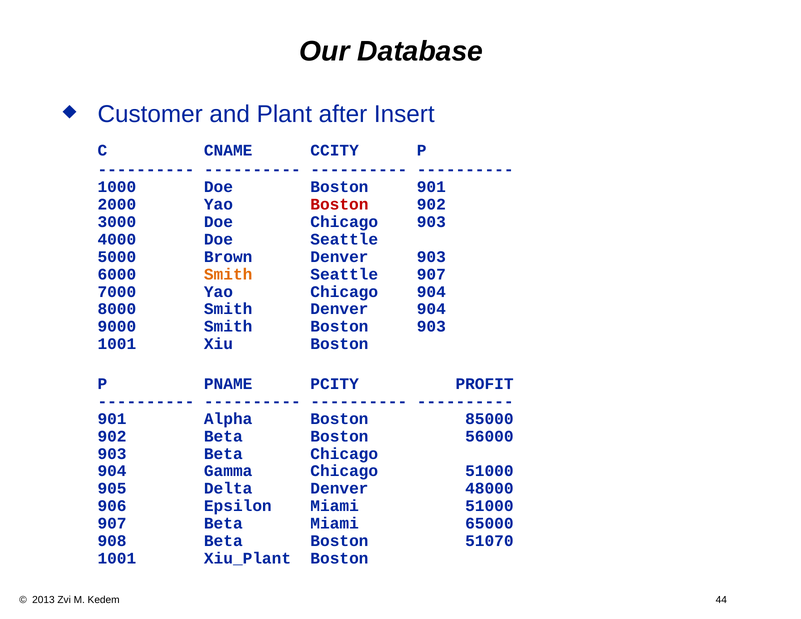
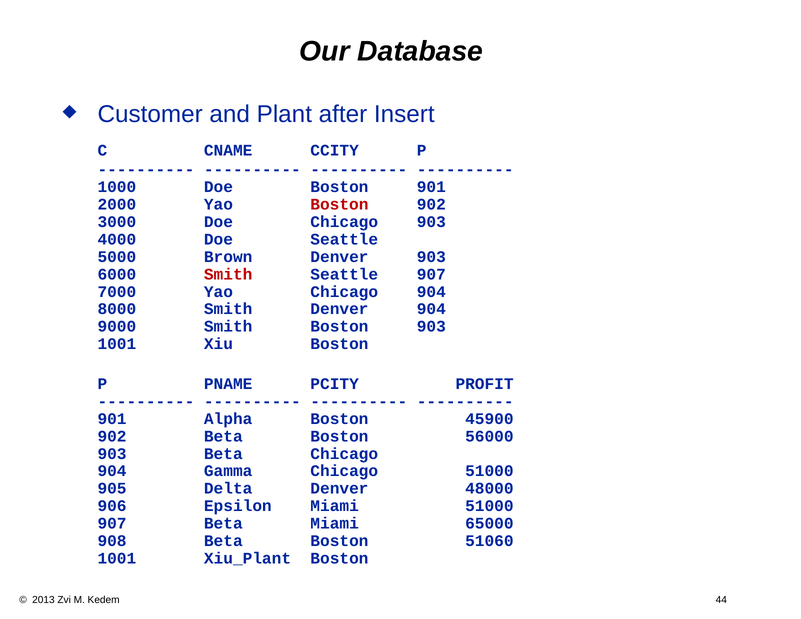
Smith colour: orange -> red (228, 274)
85000: 85000 -> 45900 (489, 419)
51070: 51070 -> 51060 (489, 541)
